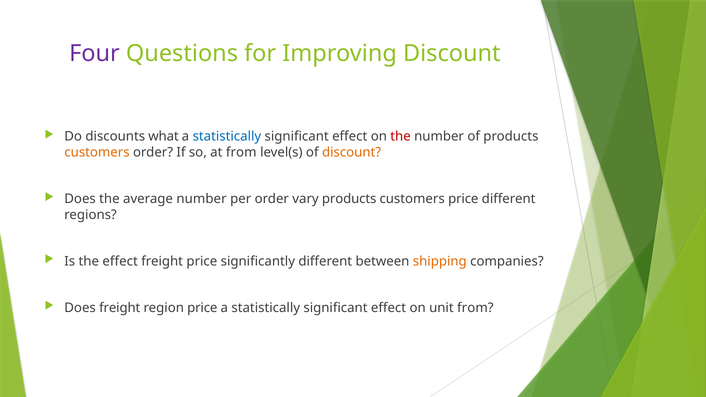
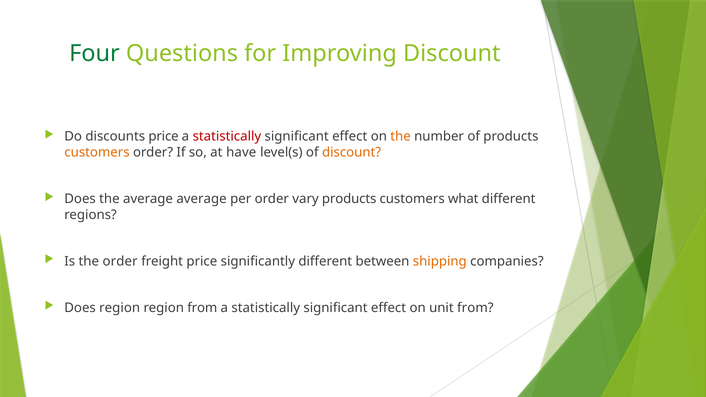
Four colour: purple -> green (94, 54)
discounts what: what -> price (164, 137)
statistically colour: blue -> red (227, 137)
the colour: red -> orange (401, 137)
at from: from -> have (241, 153)
average number: number -> average (202, 199)
customers price: price -> what (463, 199)
the effect: effect -> order (120, 261)
Does freight: freight -> region (120, 308)
region price: price -> from (202, 308)
